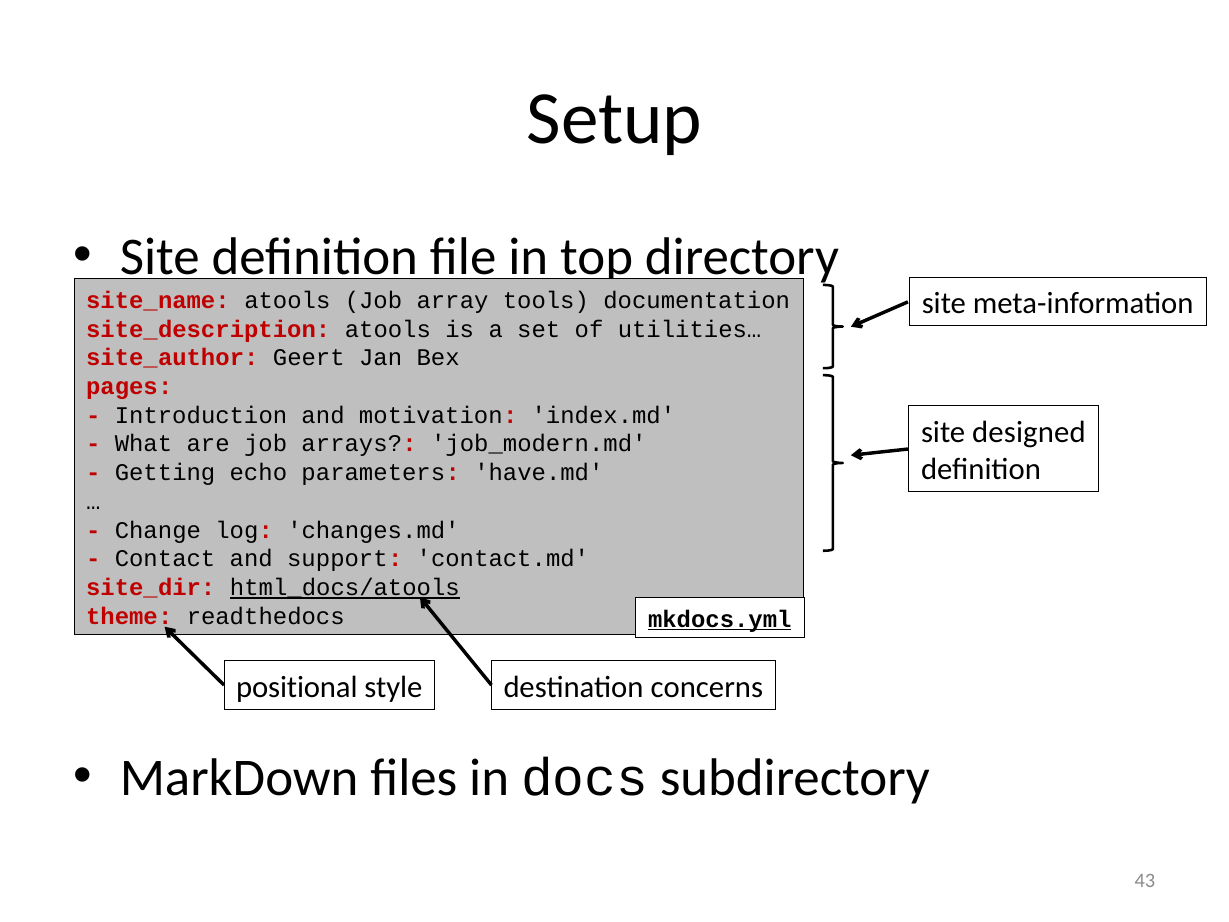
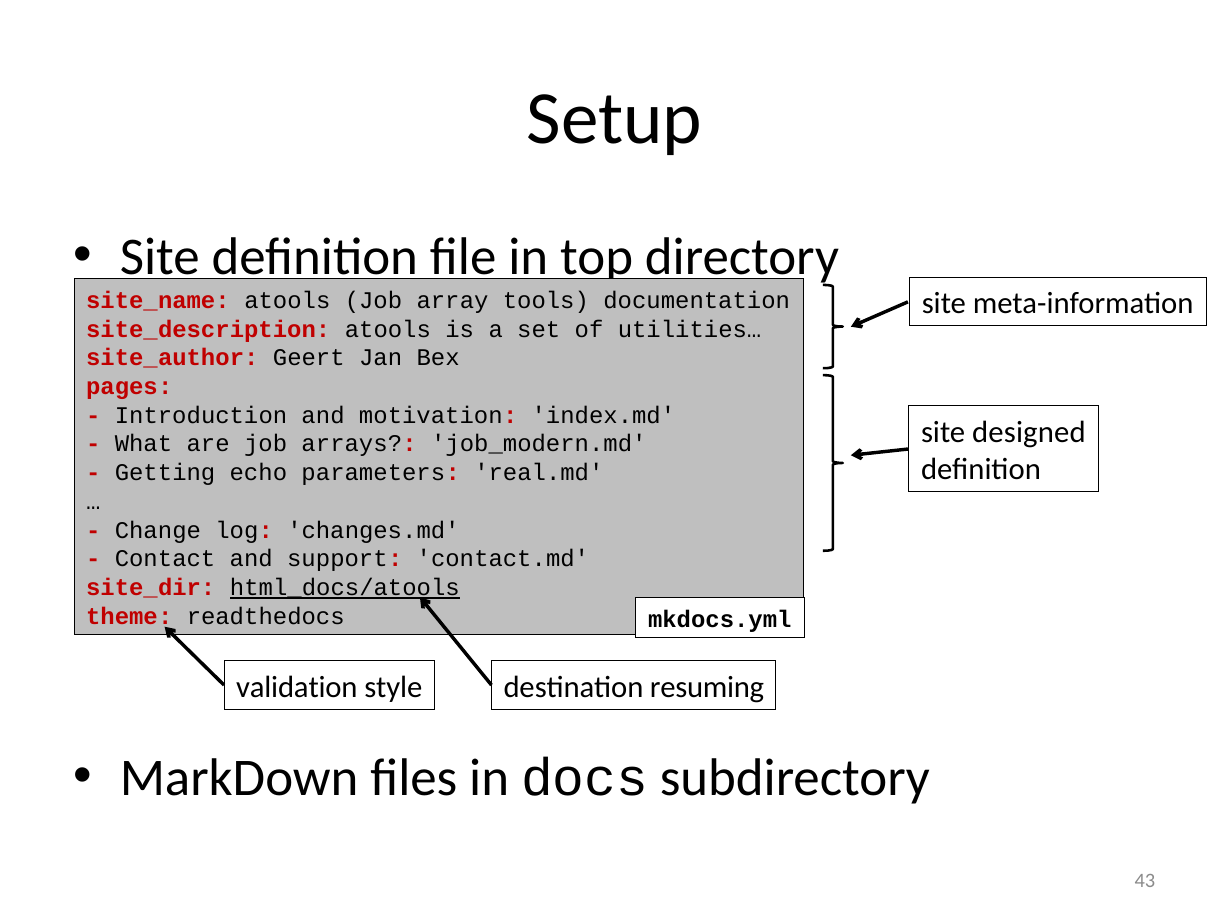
have.md: have.md -> real.md (539, 473)
mkdocs.yml underline: present -> none (720, 619)
positional: positional -> validation (297, 687)
concerns: concerns -> resuming (707, 687)
